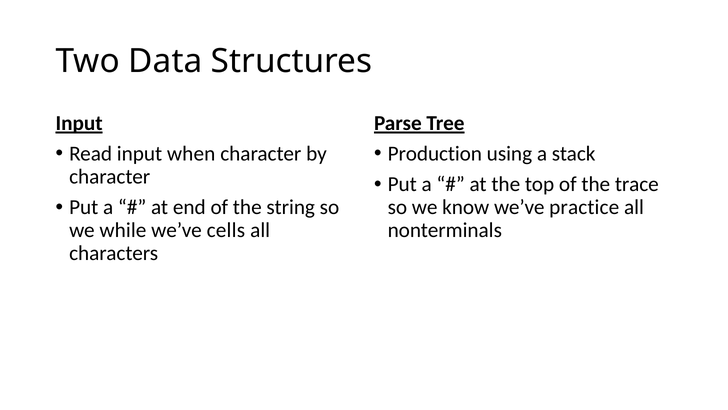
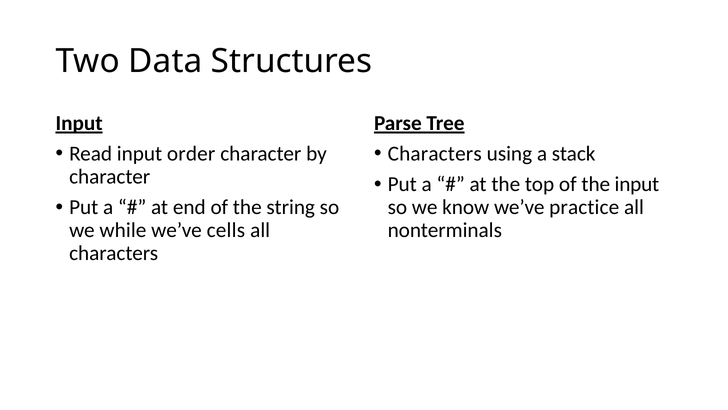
when: when -> order (191, 154)
Production: Production -> Characters (435, 154)
the trace: trace -> input (637, 184)
